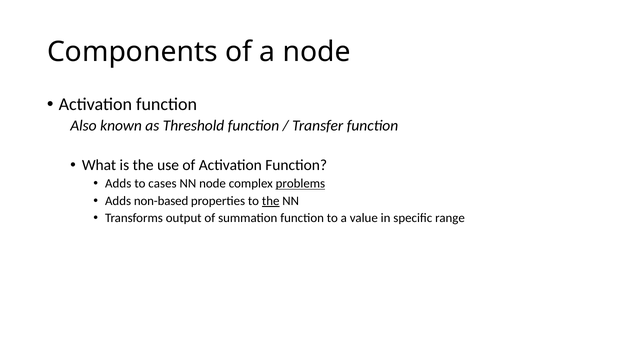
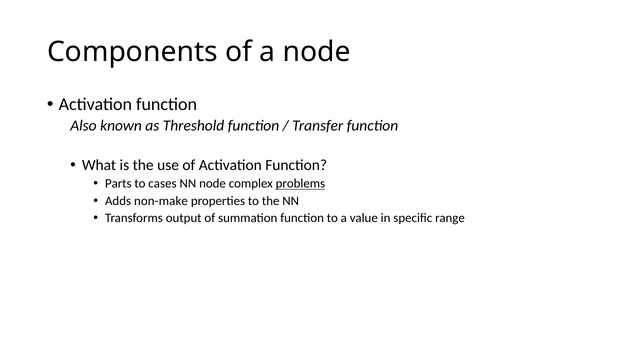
Adds: Adds -> Parts (118, 184)
non-based: non-based -> non-make (161, 201)
the underline: present -> none (271, 201)
